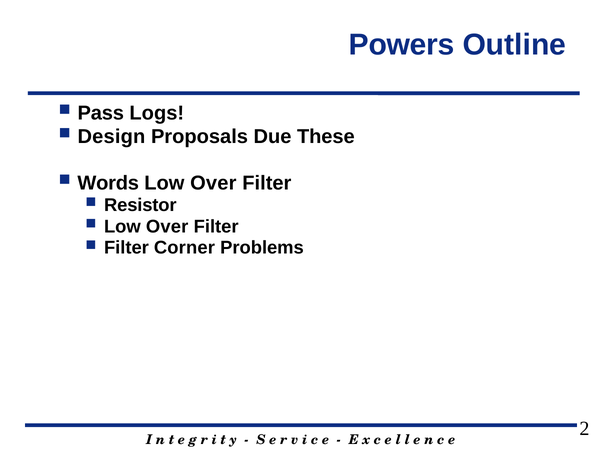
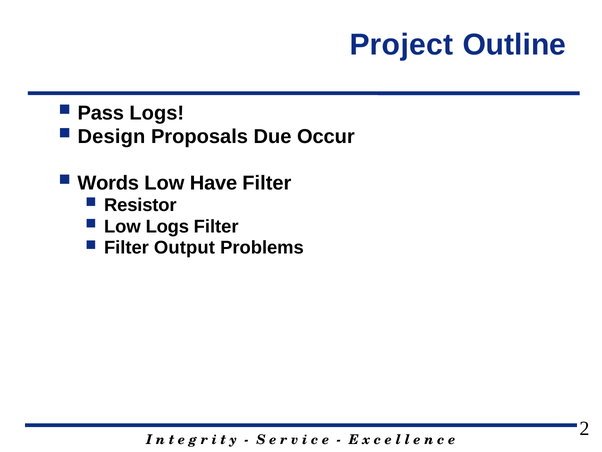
Powers: Powers -> Project (401, 45)
These: These -> Occur (326, 136)
Over: Over -> Have (214, 183)
Over: Over -> Logs (167, 226)
Corner: Corner -> Output (184, 248)
